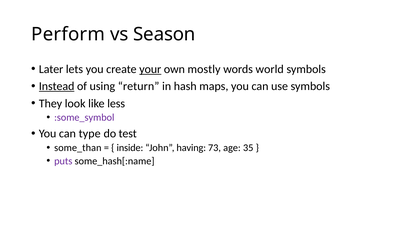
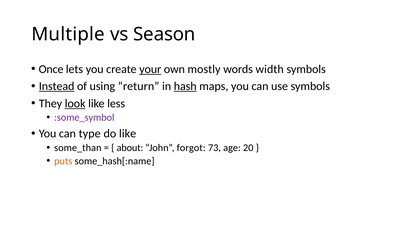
Perform: Perform -> Multiple (68, 34)
Later: Later -> Once (51, 69)
world: world -> width (270, 69)
hash underline: none -> present (185, 86)
look underline: none -> present (75, 103)
do test: test -> like (128, 134)
inside: inside -> about (130, 148)
having: having -> forgot (191, 148)
35: 35 -> 20 (248, 148)
puts colour: purple -> orange (63, 161)
